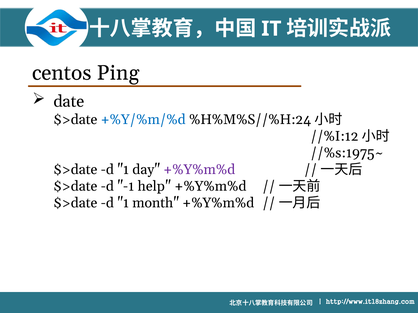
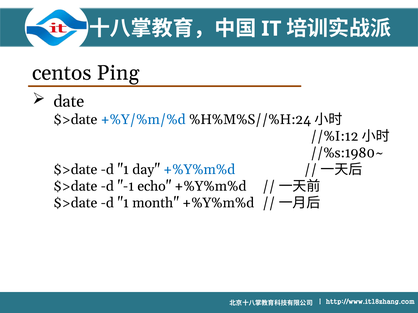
//%s:1975~: //%s:1975~ -> //%s:1980~ (347, 153)
+%Y%m%d colour: purple -> blue (199, 170)
help: help -> echo (154, 187)
